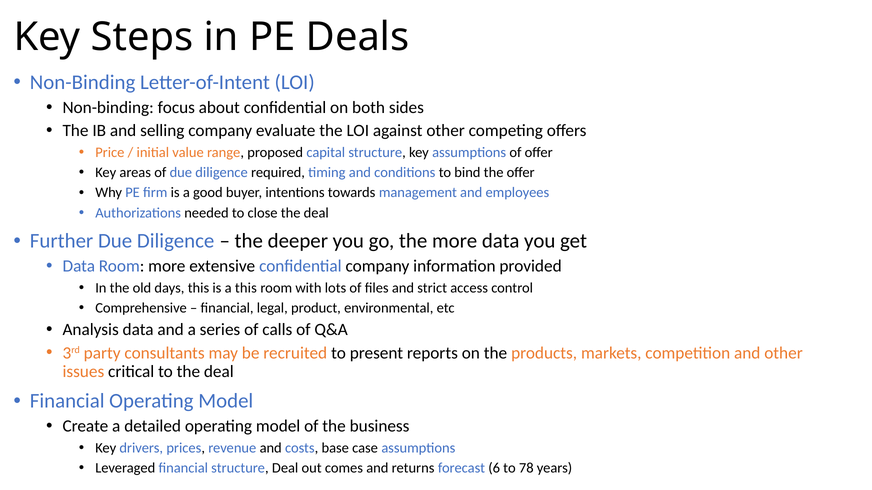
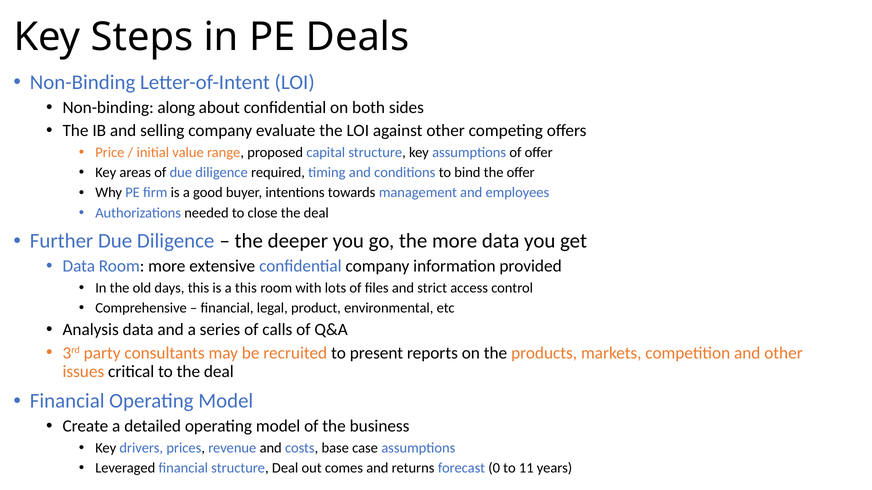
focus: focus -> along (176, 108)
6: 6 -> 0 (494, 469)
78: 78 -> 11 (526, 469)
